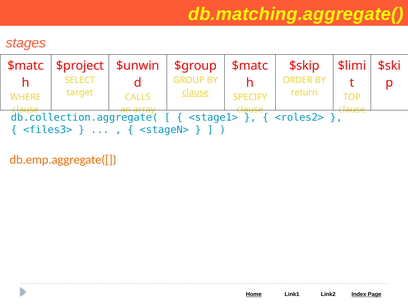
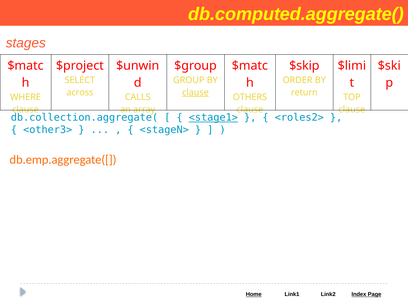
db.matching.aggregate(: db.matching.aggregate( -> db.computed.aggregate( (296, 14)
target: target -> across (80, 92)
SPECIFY: SPECIFY -> OTHERS (250, 97)
<stage1> underline: none -> present (213, 118)
<files3>: <files3> -> <other3> (48, 130)
